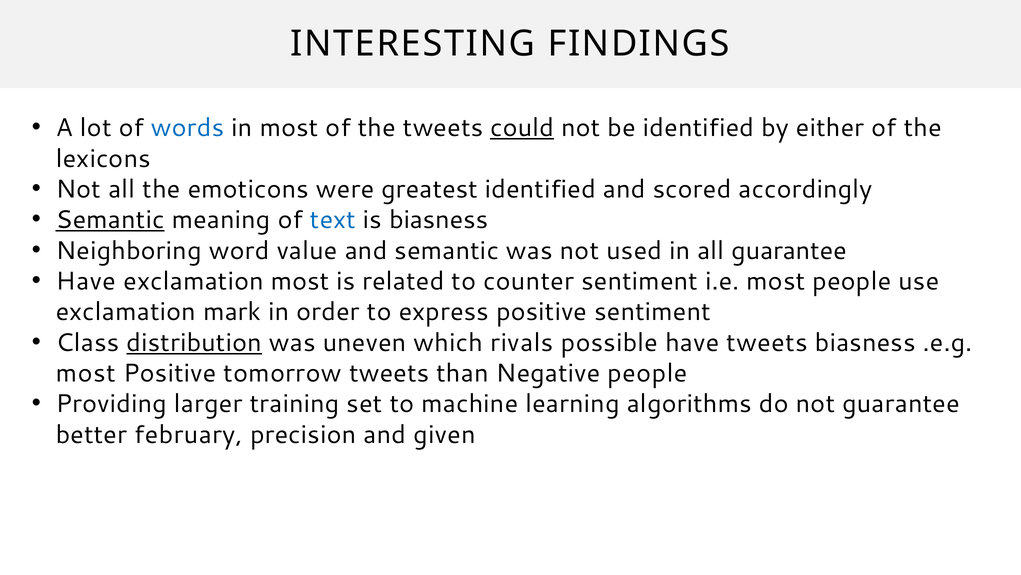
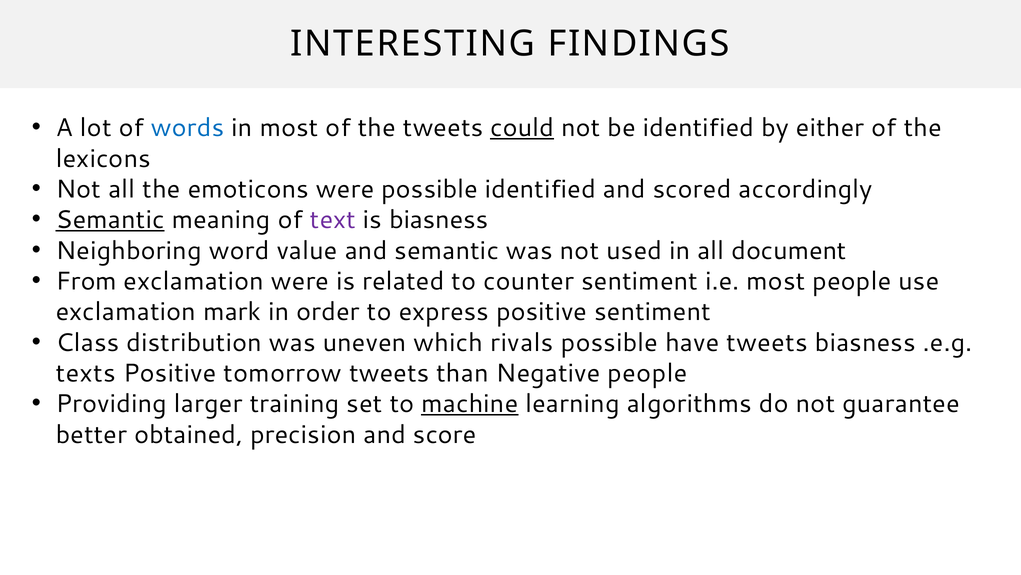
were greatest: greatest -> possible (430, 189)
text colour: blue -> purple (333, 220)
all guarantee: guarantee -> document (789, 250)
Have: Have -> From (86, 281)
exclamation most: most -> were (300, 281)
distribution underline: present -> none (194, 342)
most: most -> texts (86, 373)
machine underline: none -> present (470, 403)
february: february -> obtained (189, 434)
given: given -> score (445, 434)
